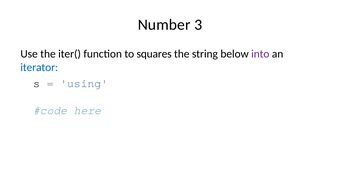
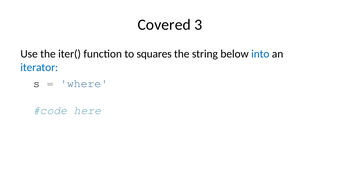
Number: Number -> Covered (164, 25)
into colour: purple -> blue (260, 54)
using: using -> where (84, 83)
